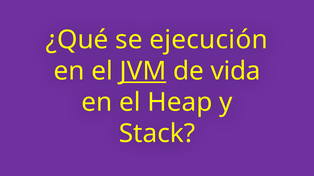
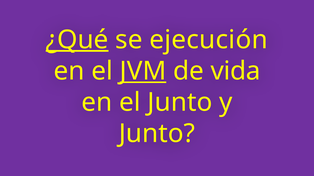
¿Qué underline: none -> present (77, 40)
el Heap: Heap -> Junto (180, 103)
Stack: Stack -> Junto (157, 134)
